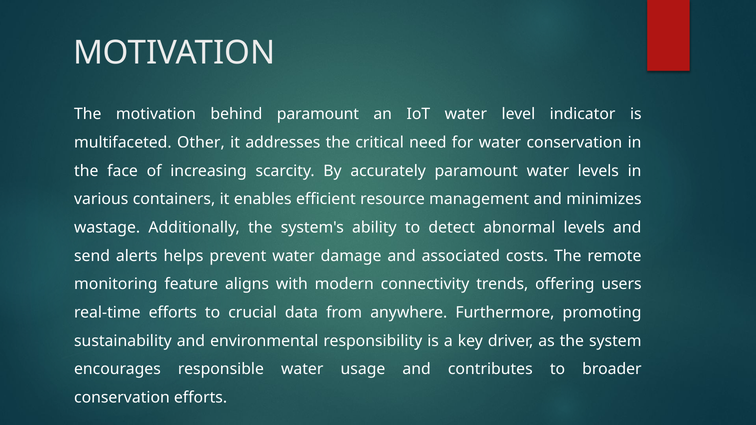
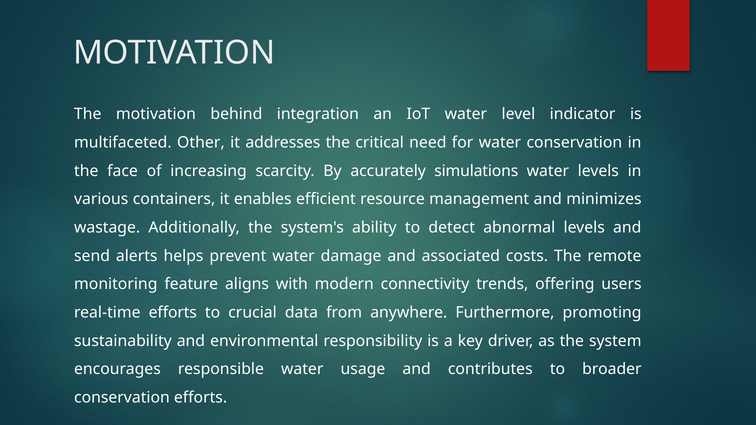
behind paramount: paramount -> integration (318, 114)
accurately paramount: paramount -> simulations (476, 171)
